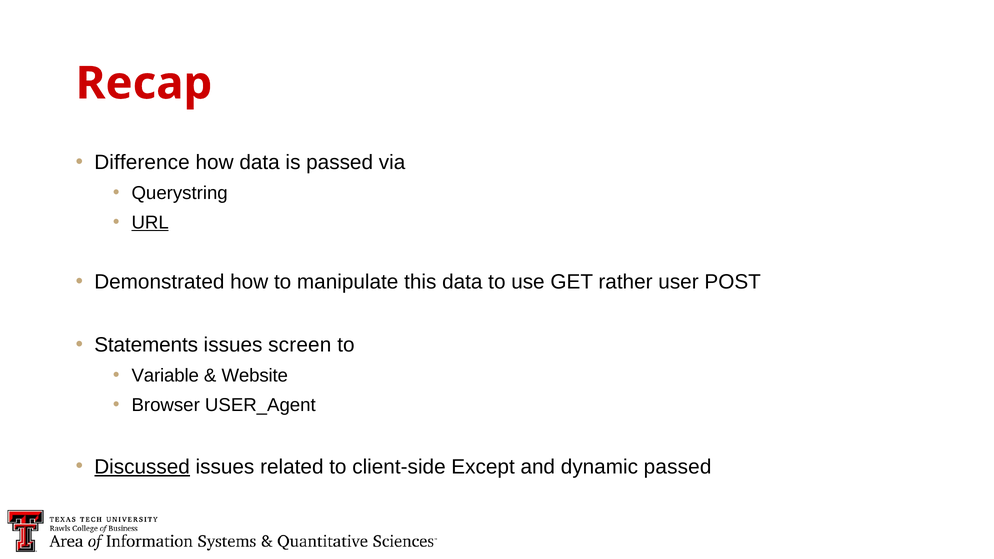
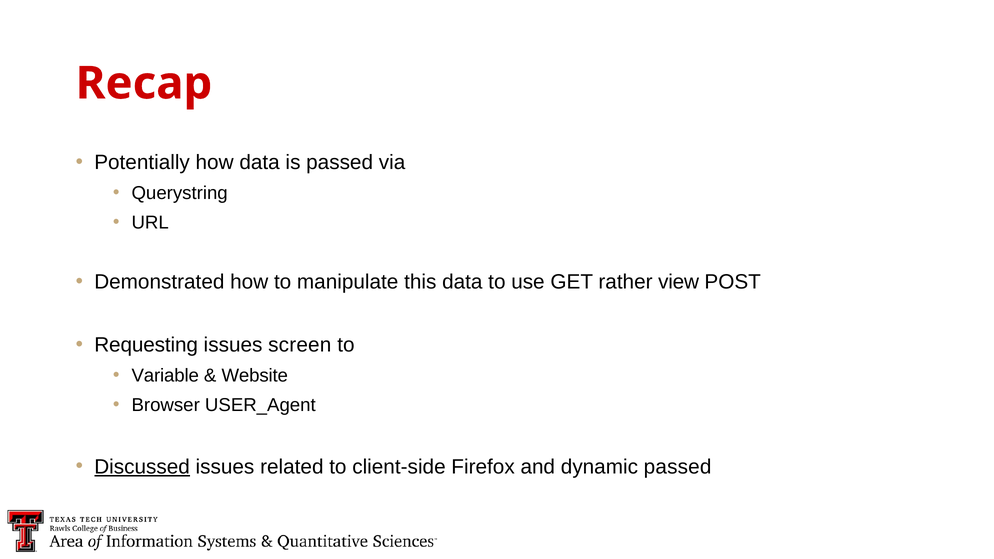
Difference: Difference -> Potentially (142, 163)
URL underline: present -> none (150, 222)
user: user -> view (679, 282)
Statements: Statements -> Requesting (146, 345)
Except: Except -> Firefox (483, 467)
